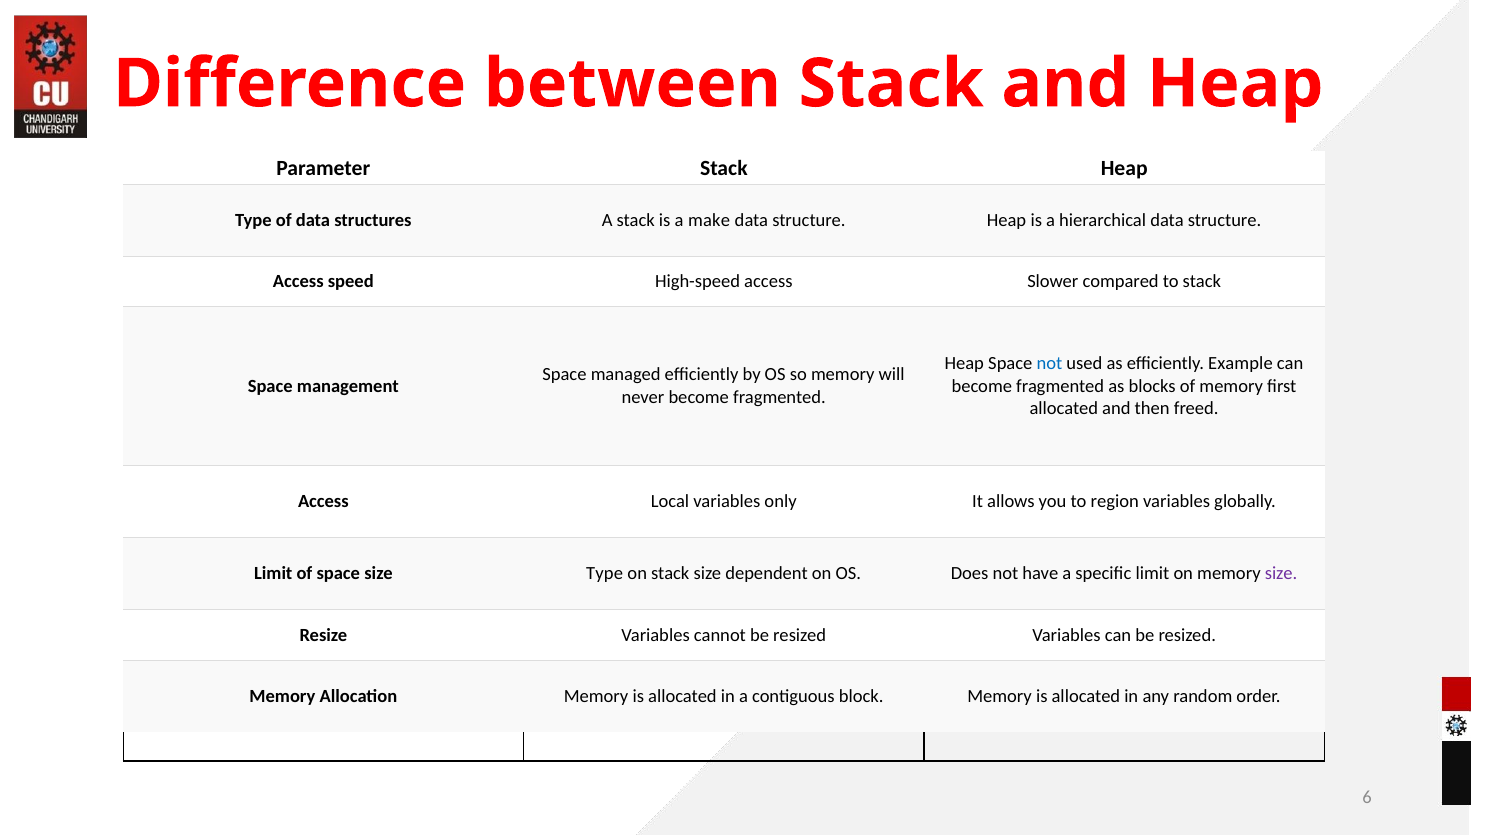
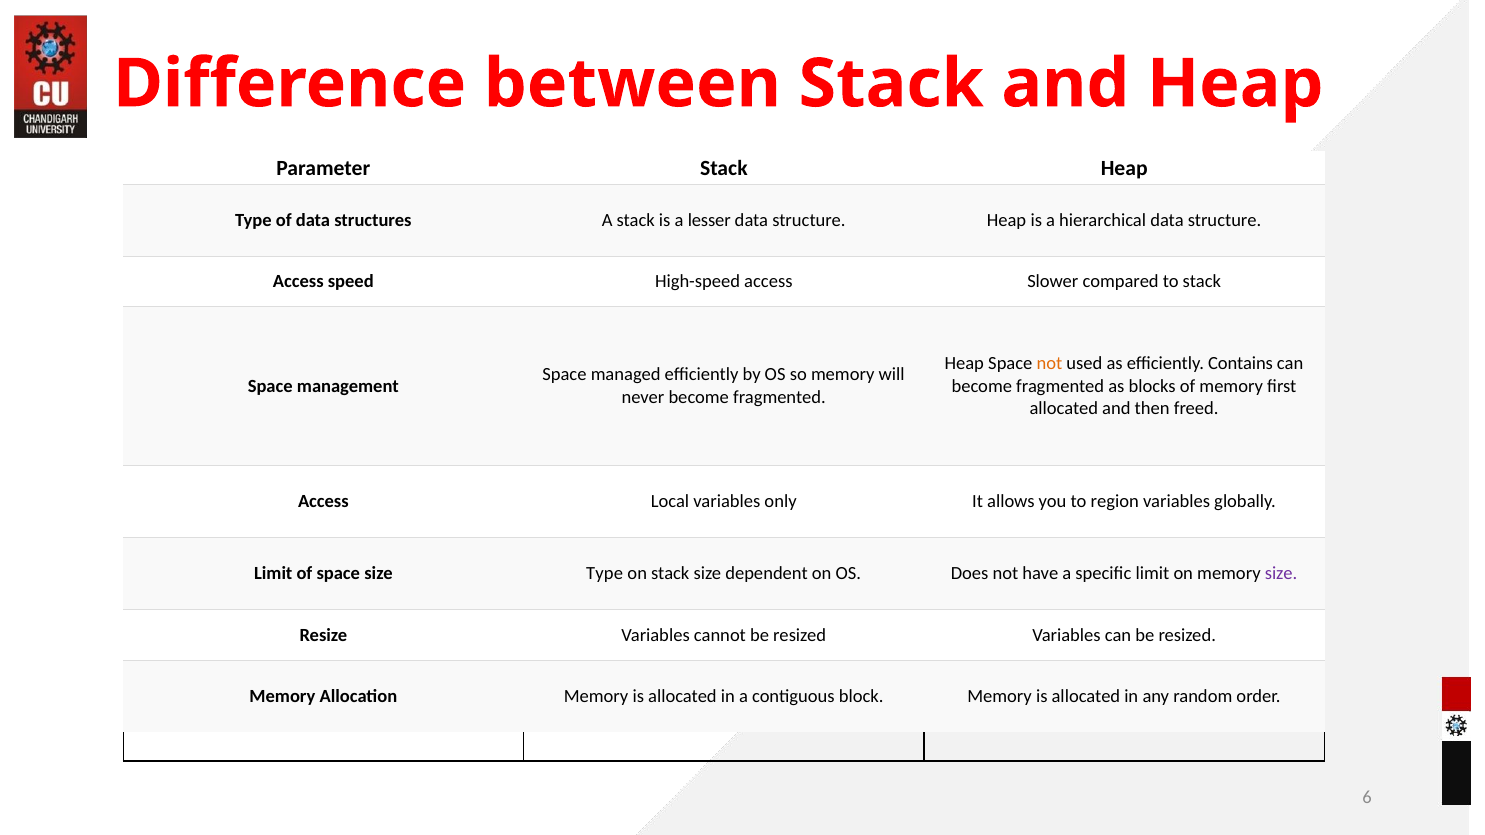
make: make -> lesser (709, 220)
not colour: blue -> orange (1049, 364)
Example: Example -> Contains (1241, 364)
